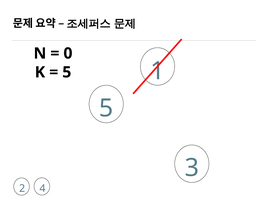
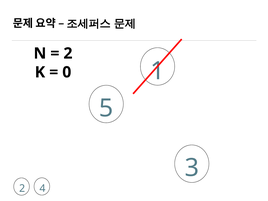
0: 0 -> 2 (68, 53)
5: 5 -> 0 (67, 72)
